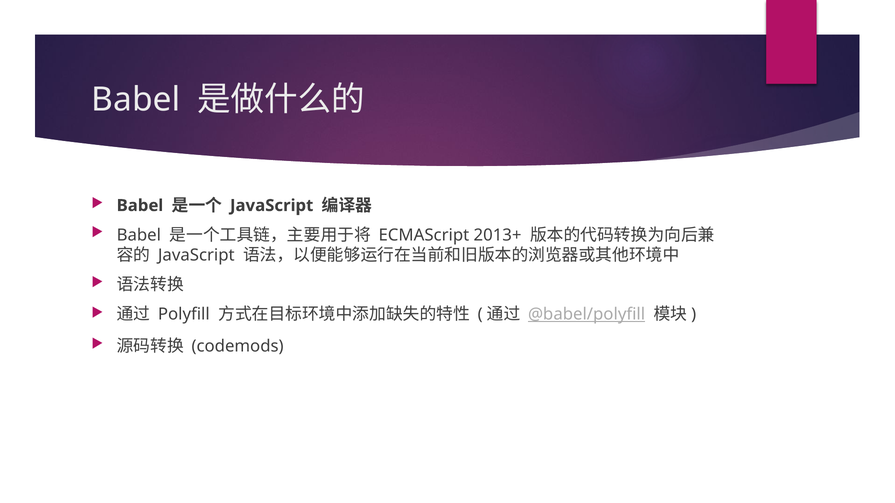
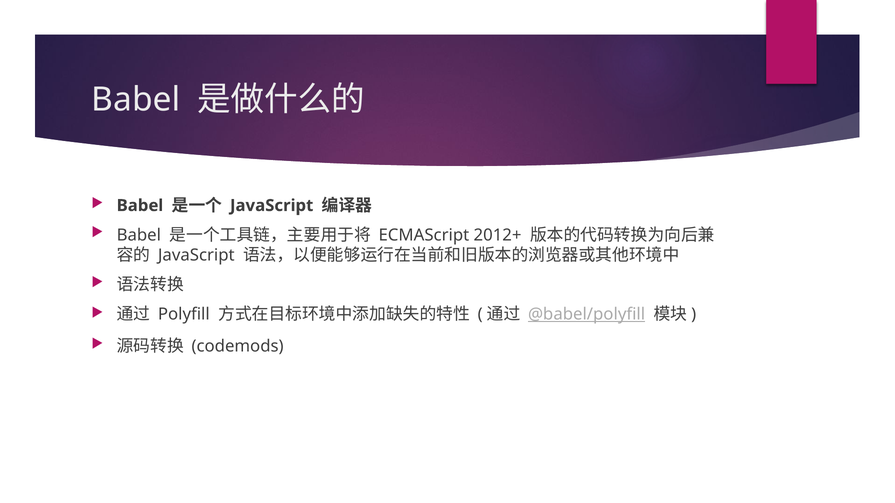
2013+: 2013+ -> 2012+ (498, 235)
